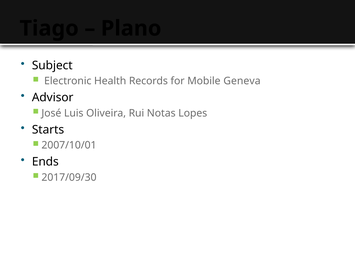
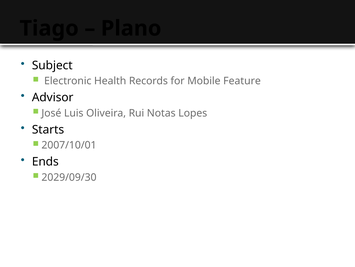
Geneva: Geneva -> Feature (242, 81)
2017/09/30: 2017/09/30 -> 2029/09/30 (69, 177)
